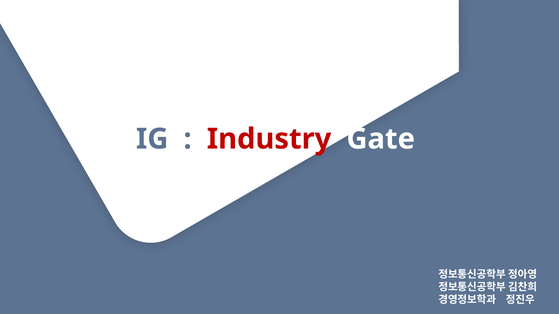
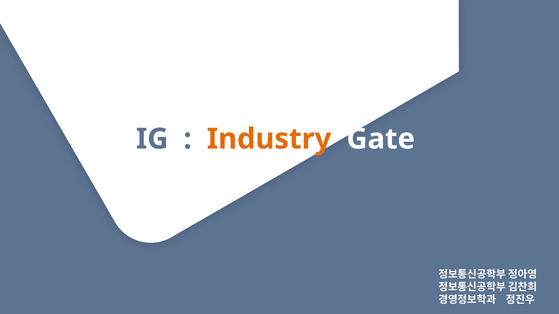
Industry colour: red -> orange (269, 139)
